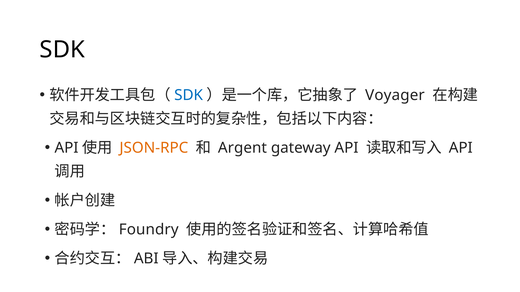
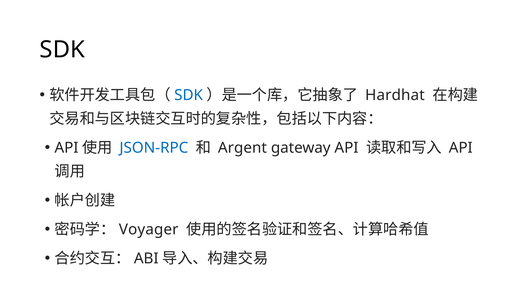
Voyager: Voyager -> Hardhat (395, 95)
JSON-RPC colour: orange -> blue (154, 148)
Foundry: Foundry -> Voyager (149, 230)
